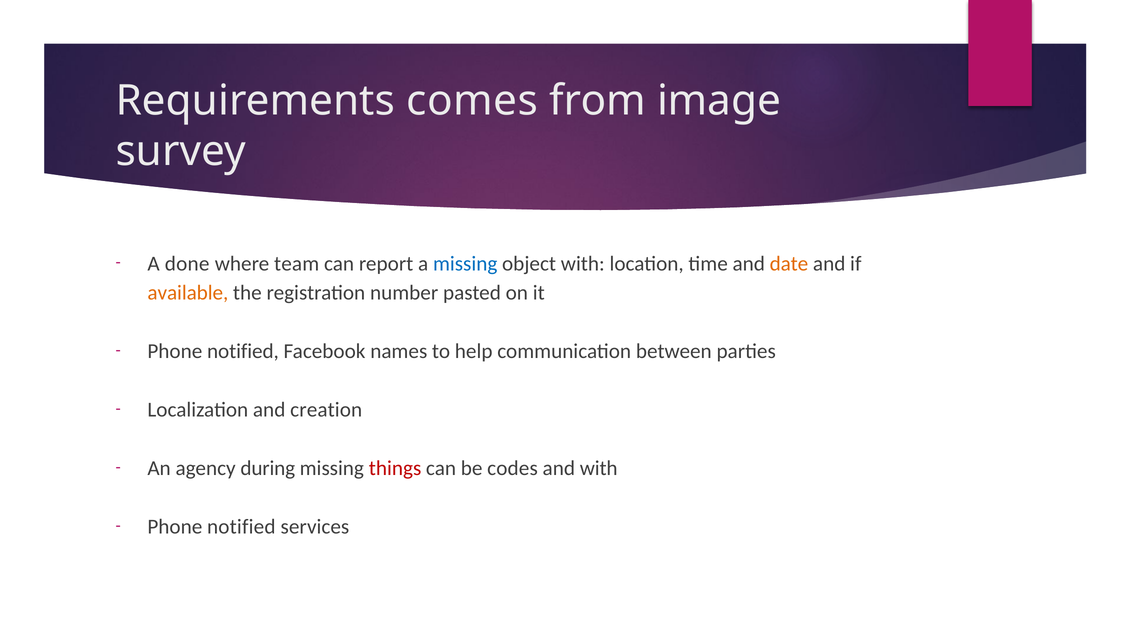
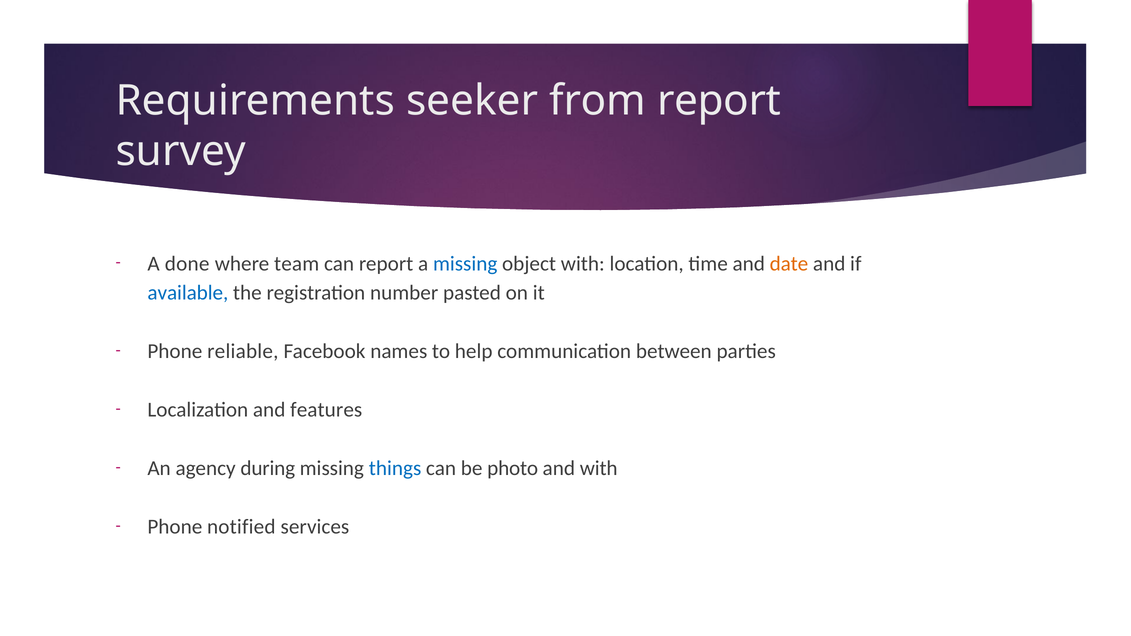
comes: comes -> seeker (472, 101)
from image: image -> report (719, 101)
available colour: orange -> blue (188, 293)
notified: notified -> reliable (243, 352)
creation: creation -> features (326, 410)
things colour: red -> blue (395, 469)
codes: codes -> photo (513, 469)
